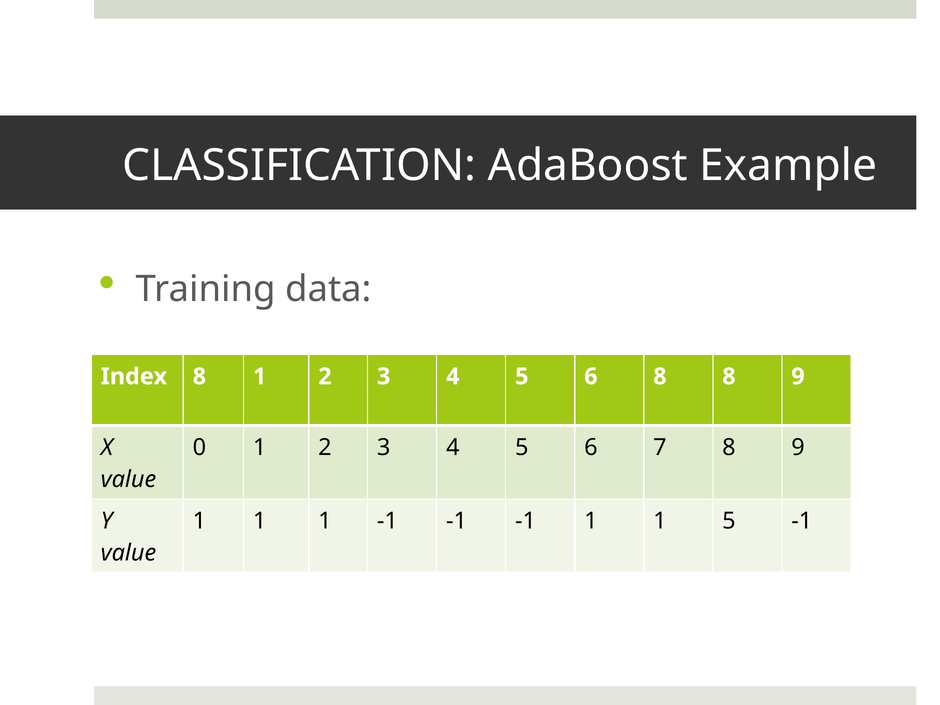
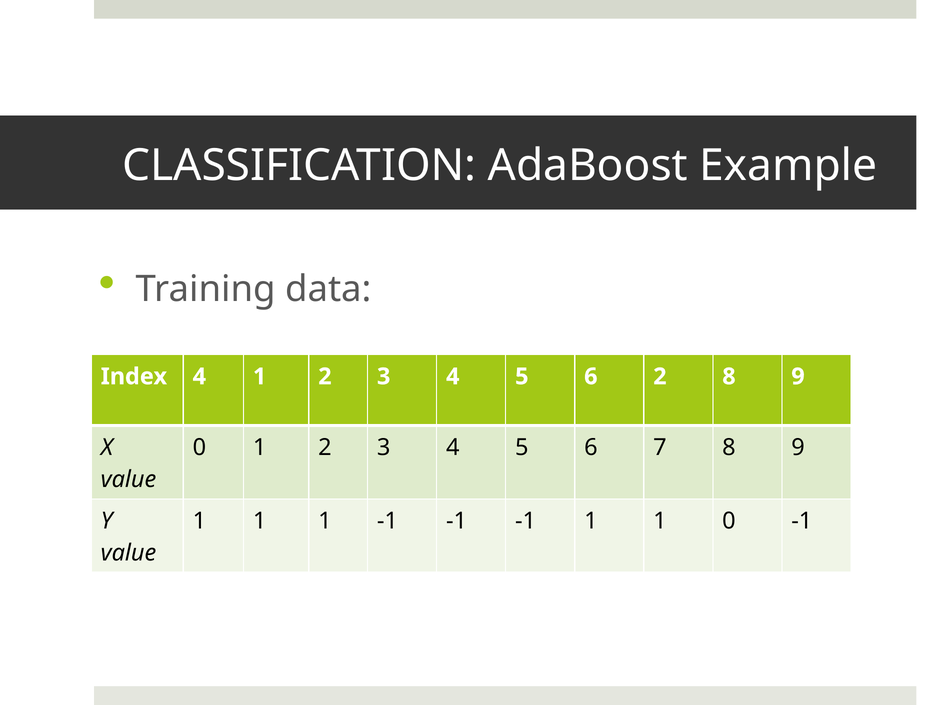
Index 8: 8 -> 4 (199, 377)
6 8: 8 -> 2 (660, 377)
1 5: 5 -> 0 (729, 521)
